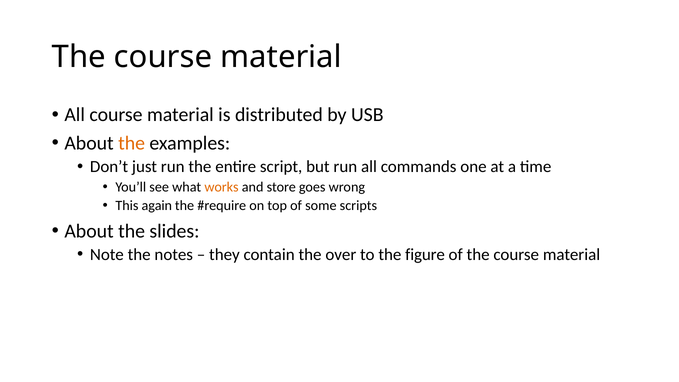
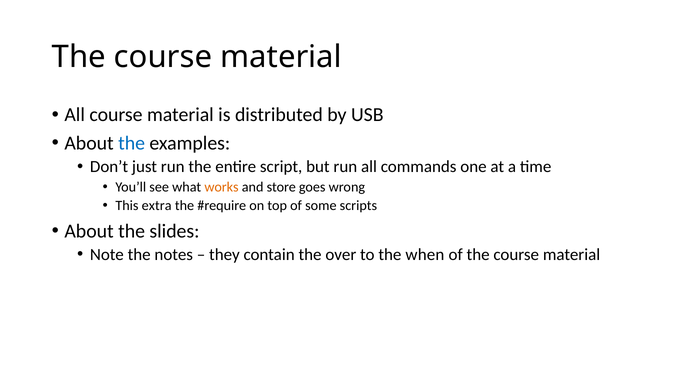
the colour: orange -> blue (132, 143)
again: again -> extra (157, 206)
figure: figure -> when (425, 255)
